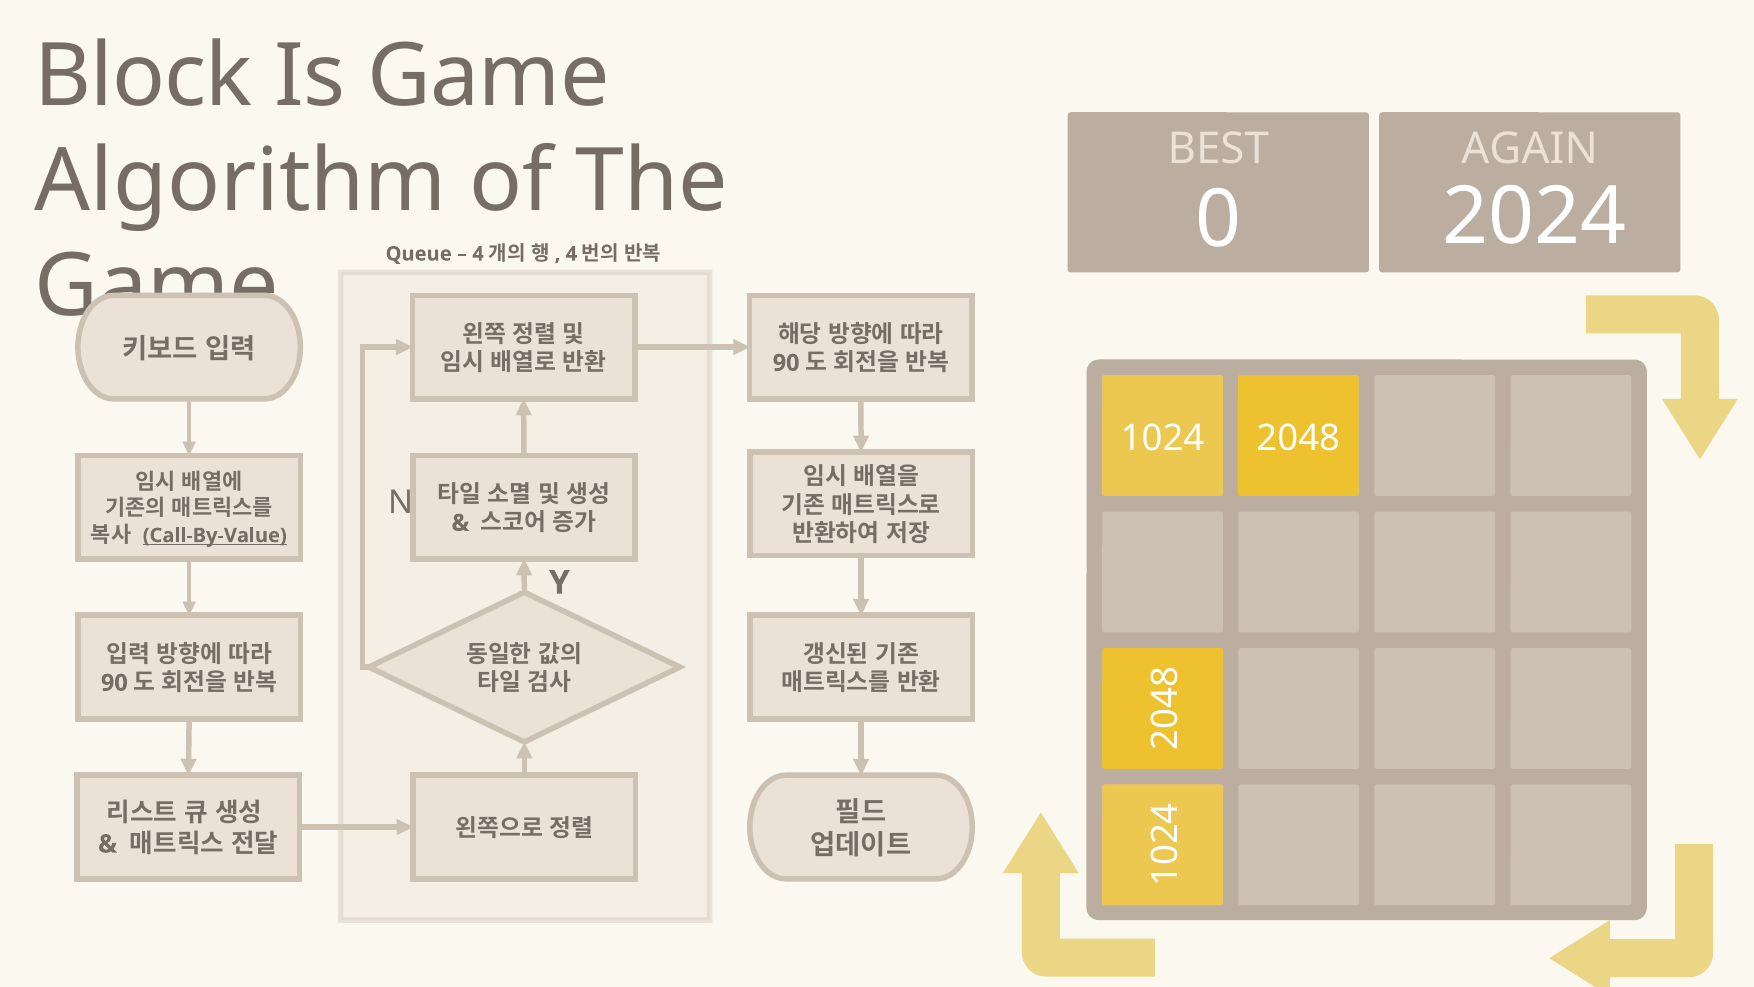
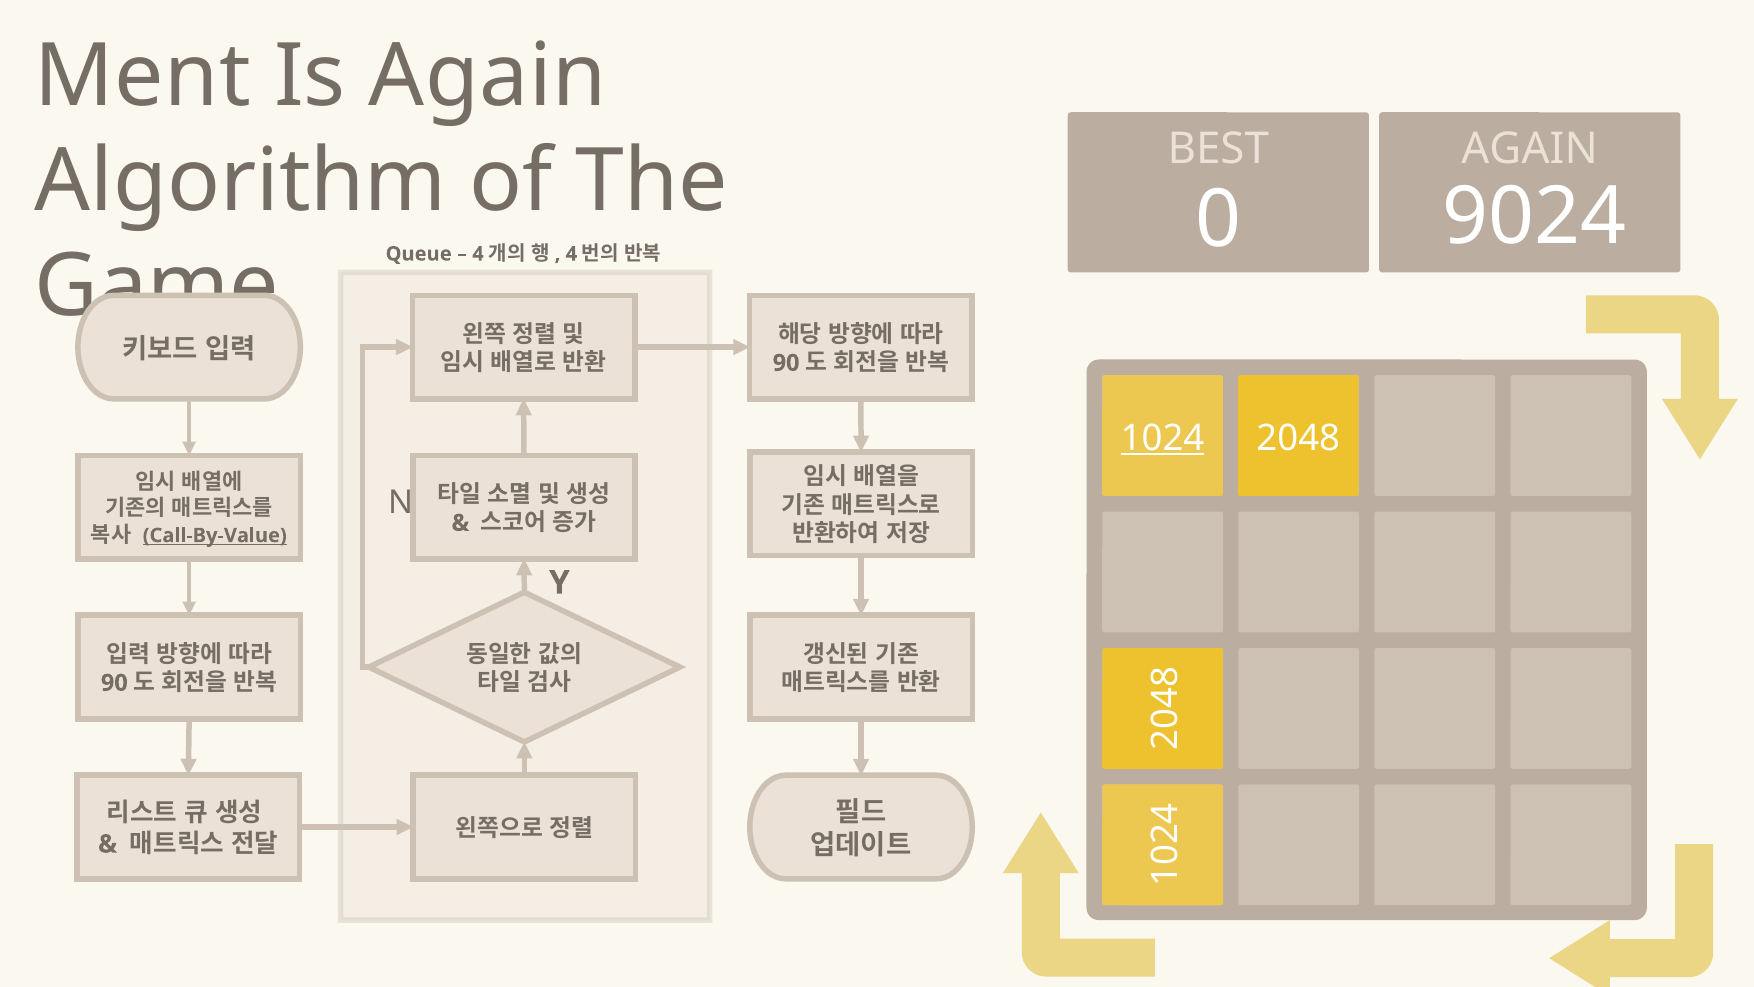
Block: Block -> Ment (143, 76)
Is Game: Game -> Again (488, 76)
2024: 2024 -> 9024 (1534, 217)
1024 underline: none -> present (1163, 438)
